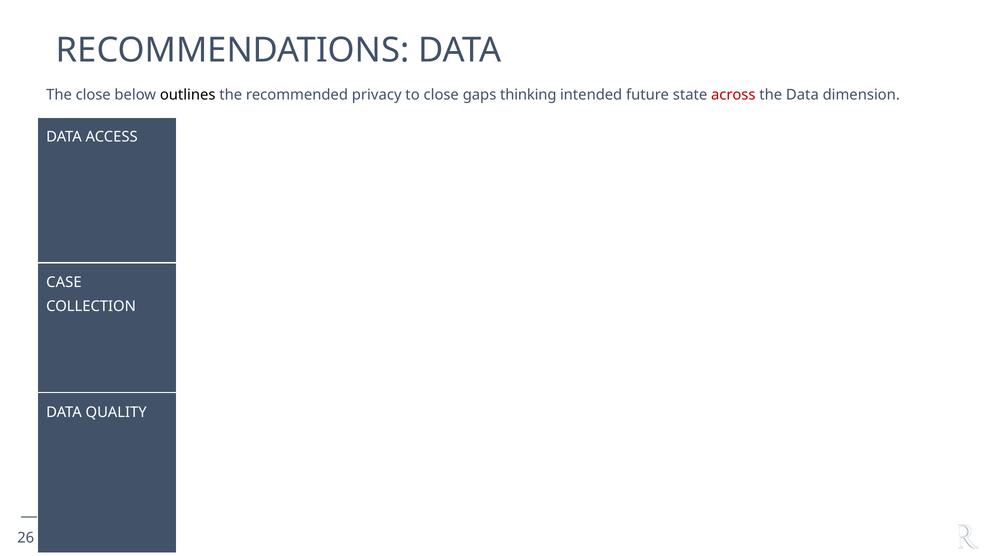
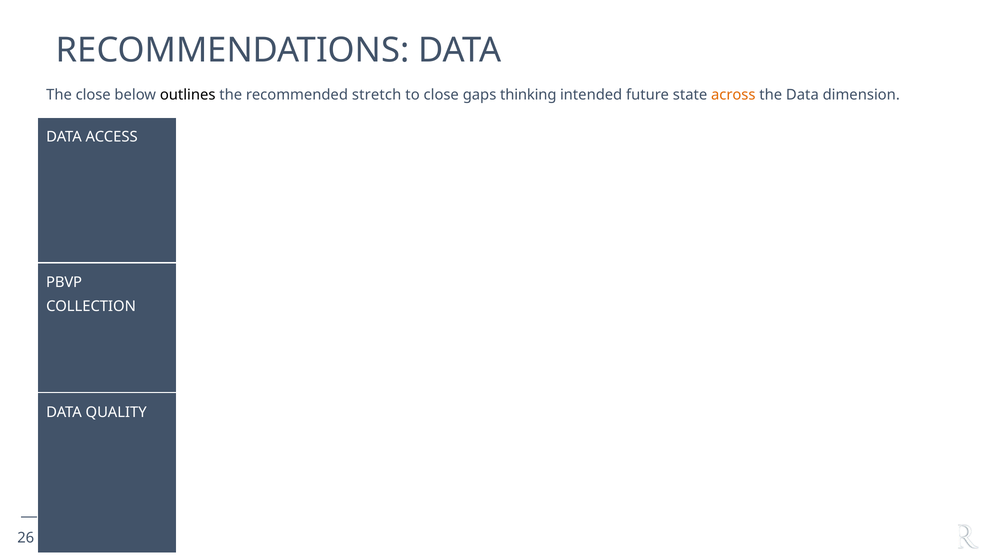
privacy: privacy -> stretch (377, 95)
across colour: red -> orange (733, 95)
CASE: CASE -> PBVP (64, 282)
